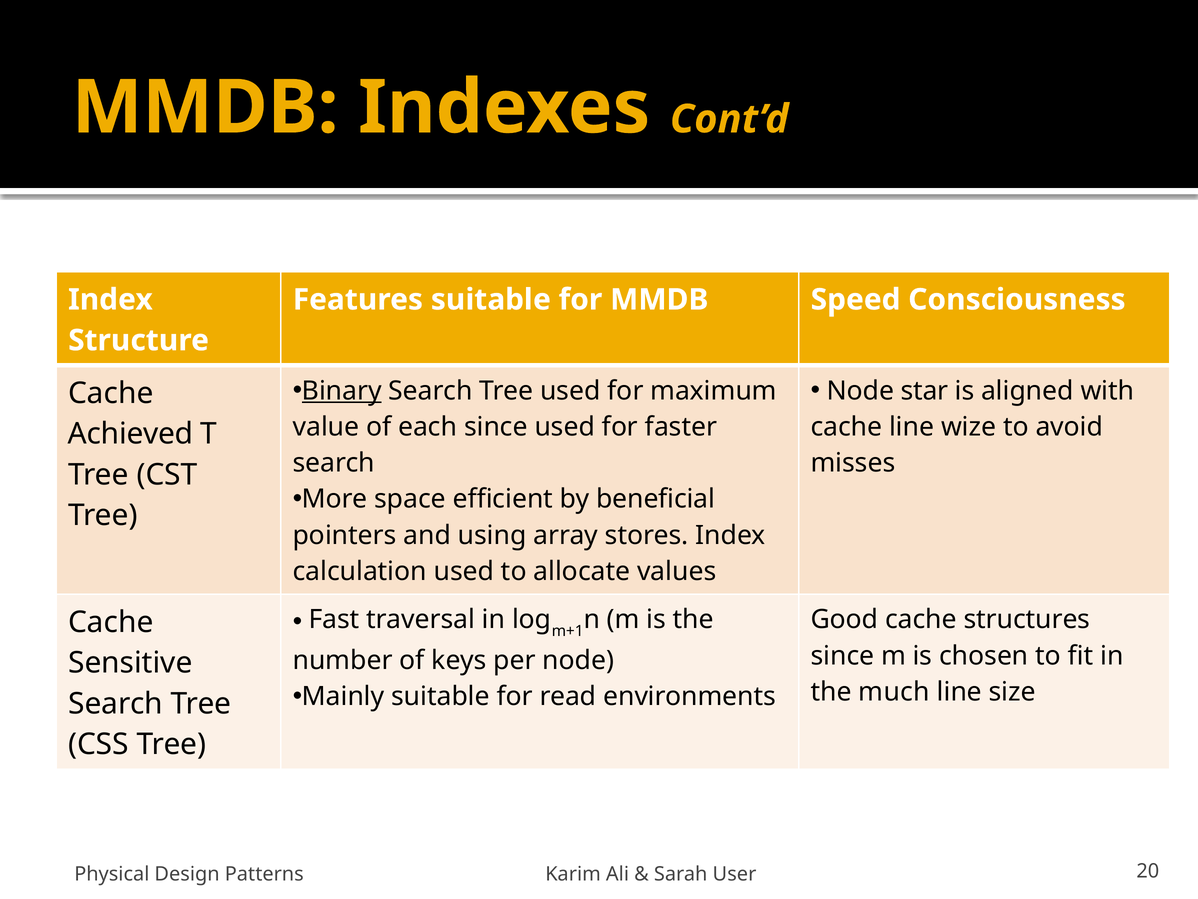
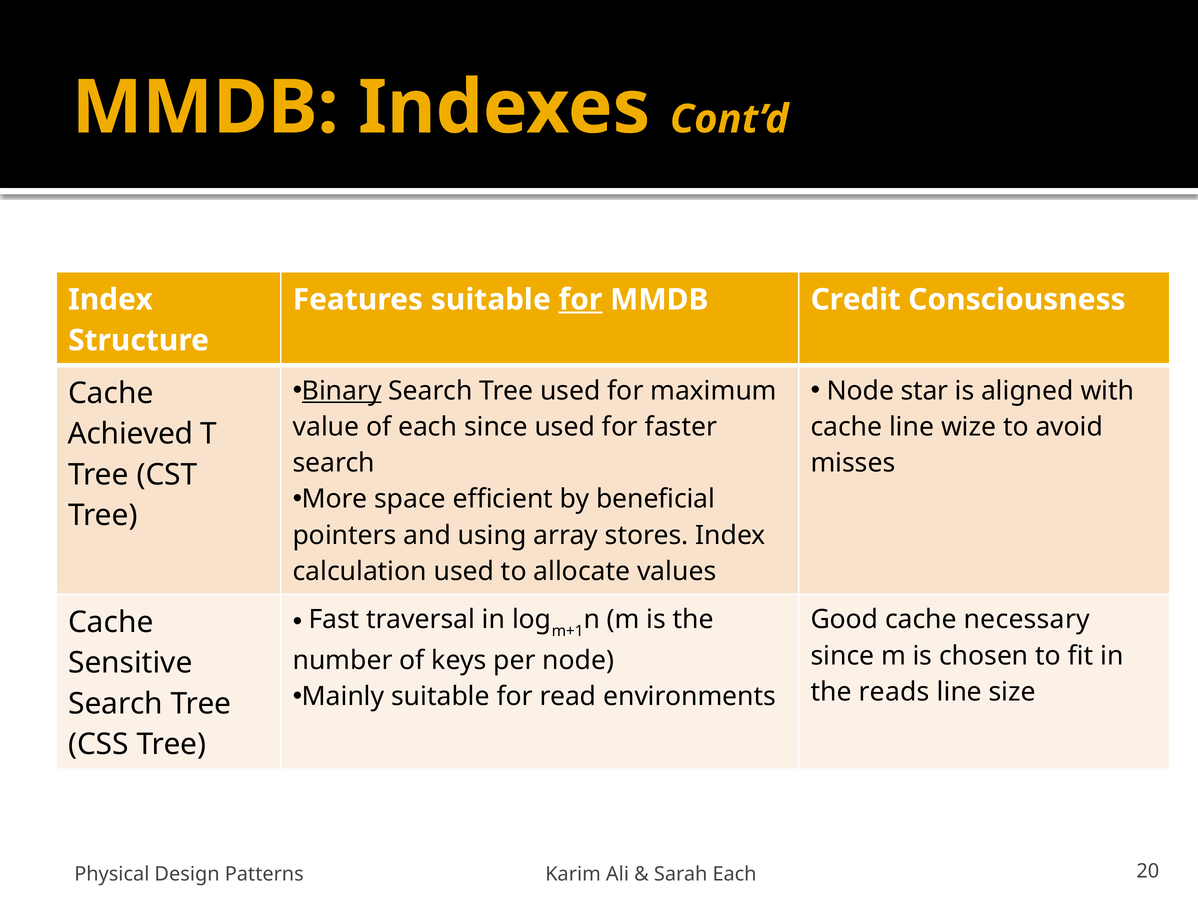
for underline: none -> present (580, 299)
Speed: Speed -> Credit (856, 299)
structures: structures -> necessary (1027, 619)
much: much -> reads (894, 692)
Sarah User: User -> Each (735, 874)
